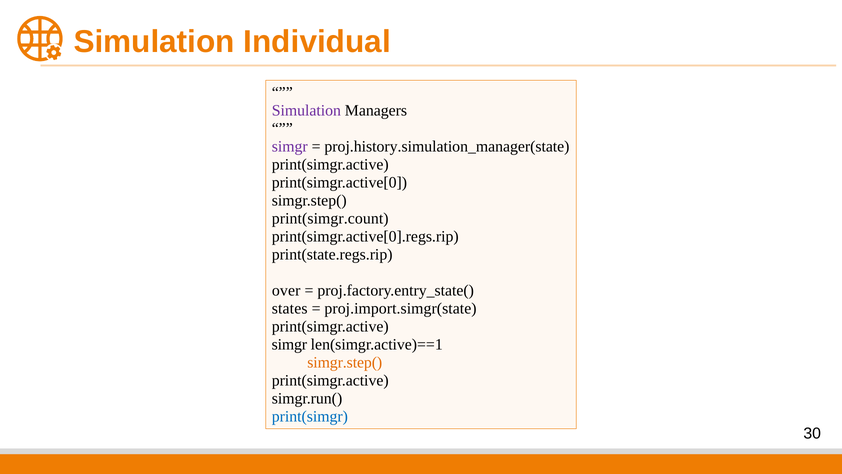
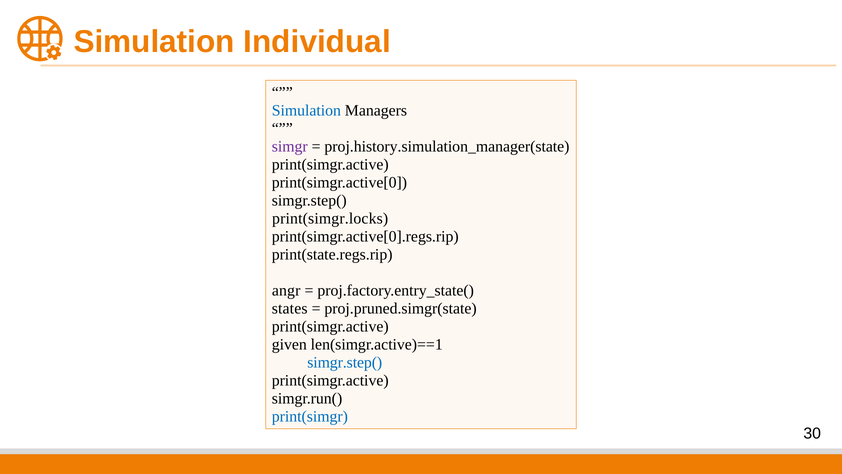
Simulation colour: purple -> blue (306, 110)
print(simgr.count: print(simgr.count -> print(simgr.locks (330, 218)
over: over -> angr (286, 290)
proj.import.simgr(state: proj.import.simgr(state -> proj.pruned.simgr(state (401, 308)
simgr: simgr -> given (289, 344)
simgr.step( colour: orange -> blue (345, 362)
